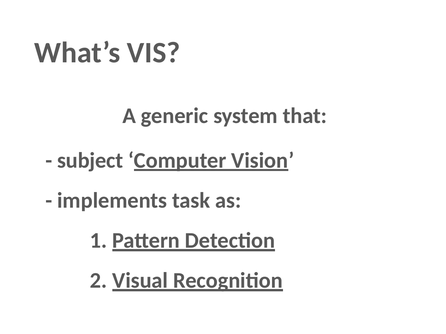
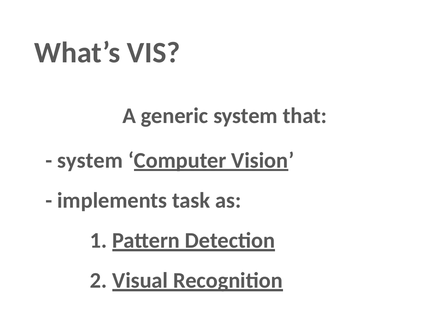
subject: subject -> system (90, 161)
